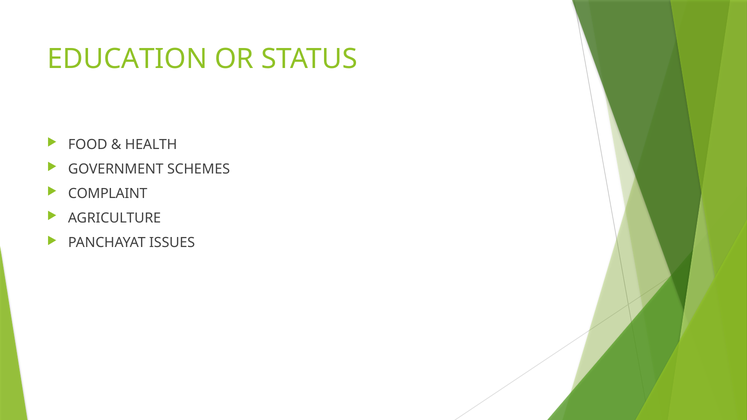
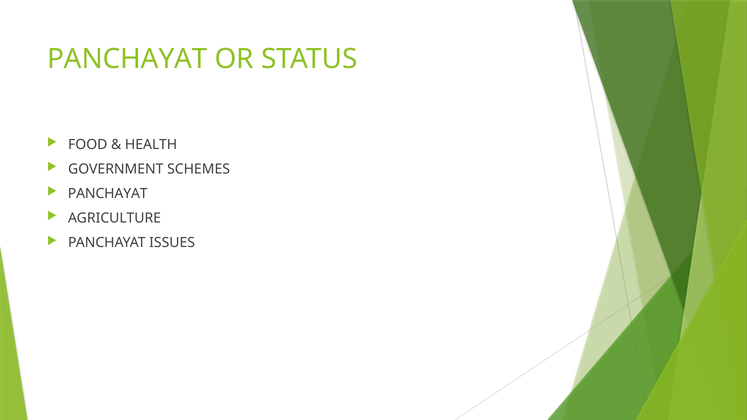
EDUCATION: EDUCATION -> PANCHAYAT (127, 59)
COMPLAINT: COMPLAINT -> PANCHAYAT (108, 194)
